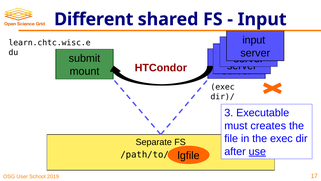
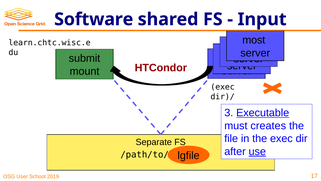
Different: Different -> Software (94, 19)
input: input -> most (254, 40)
Executable underline: none -> present (263, 113)
